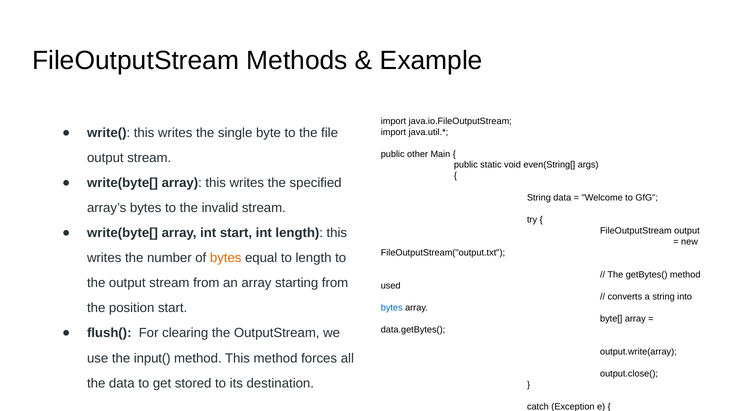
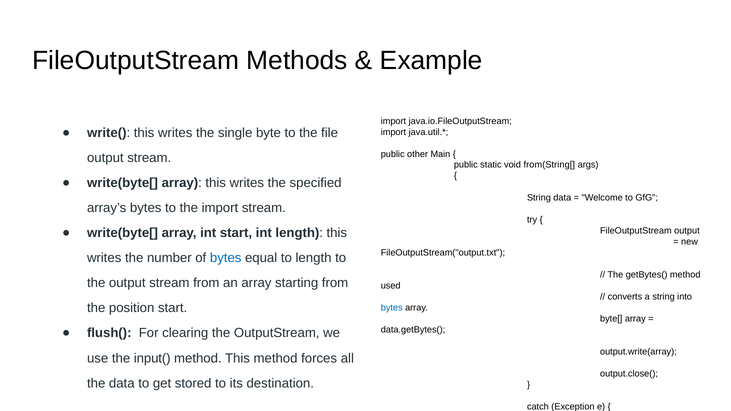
even(String[: even(String[ -> from(String[ (549, 165)
the invalid: invalid -> import (220, 208)
bytes colour: orange -> blue (226, 258)
